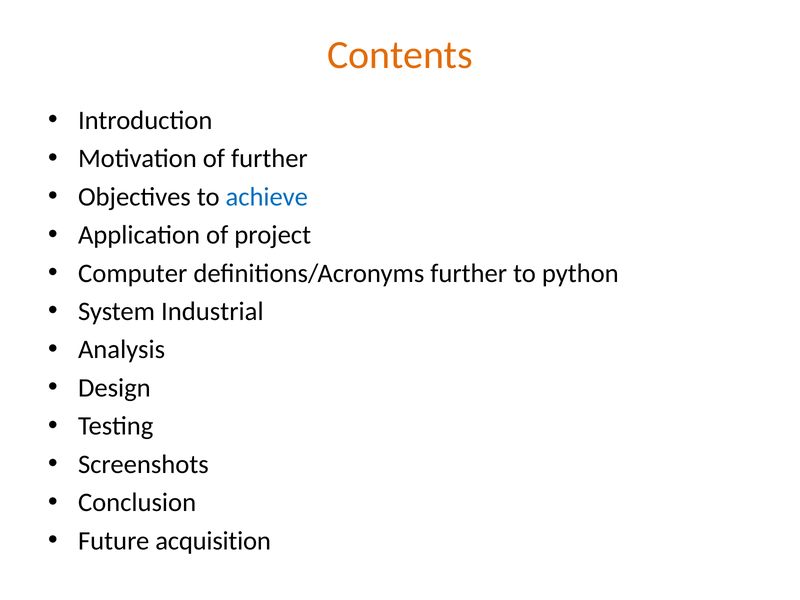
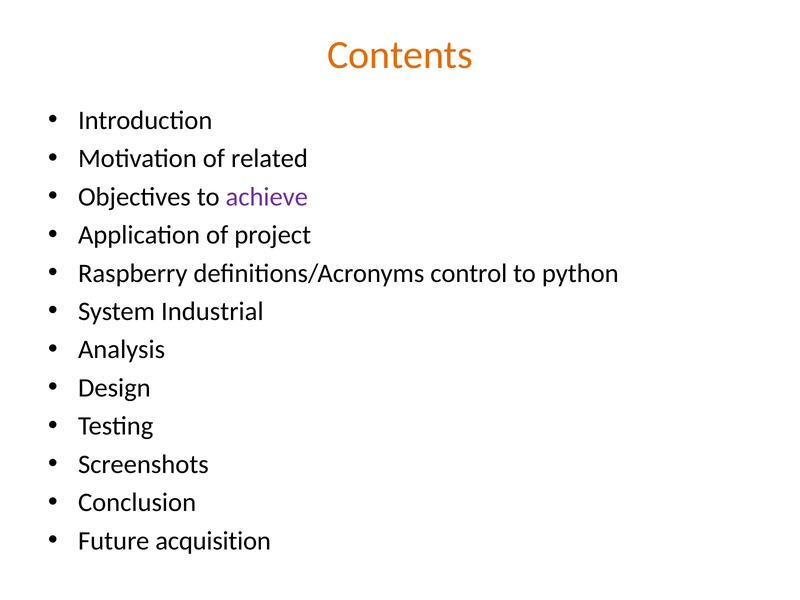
of further: further -> related (269, 159)
achieve colour: blue -> purple (267, 197)
Computer: Computer -> Raspberry (133, 273)
definitions/Acronyms further: further -> control (469, 273)
